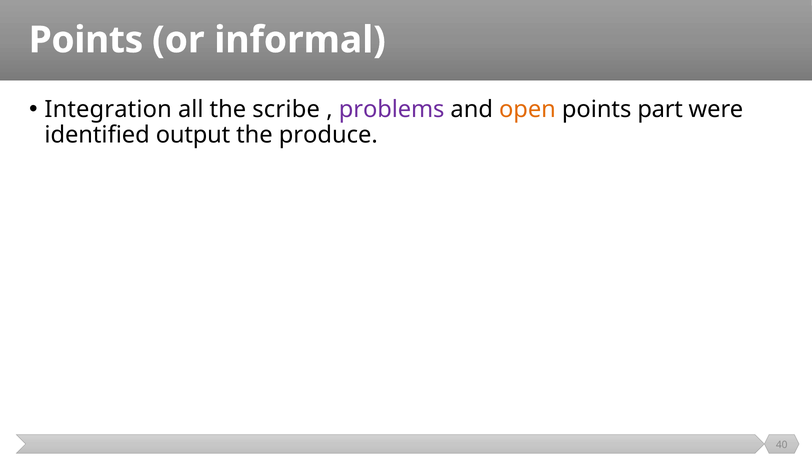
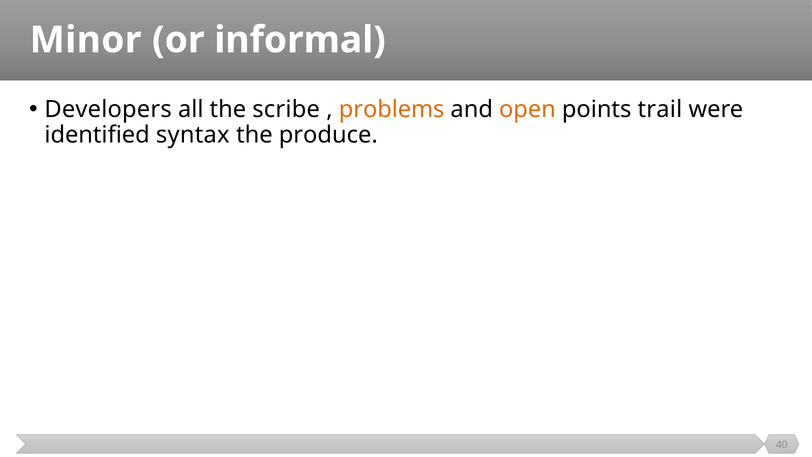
Points: Points -> Minor (86, 40)
Integration: Integration -> Developers (108, 109)
problems colour: purple -> orange (392, 109)
part: part -> trail (660, 109)
output: output -> syntax (193, 135)
